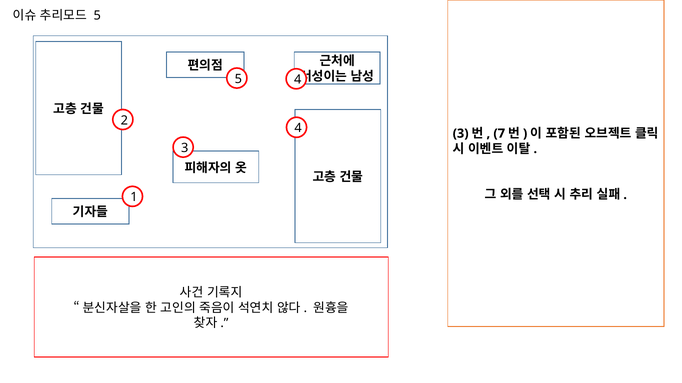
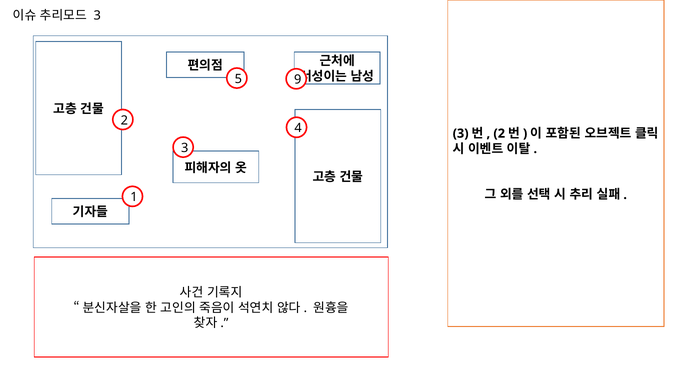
5: 5 -> 3 (97, 15)
5 4: 4 -> 9 (298, 80)
7: 7 -> 2 (499, 134)
